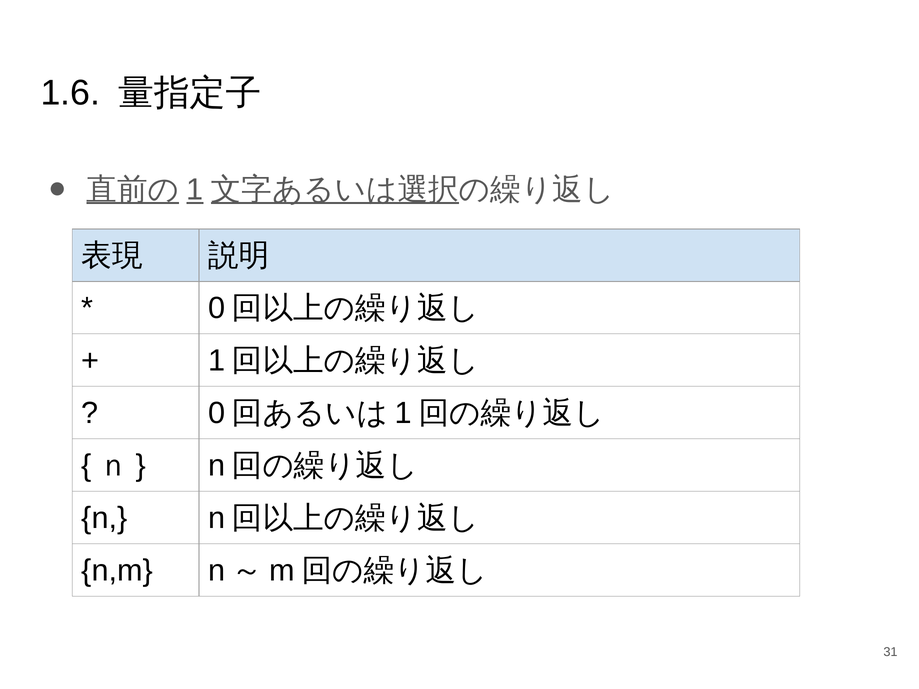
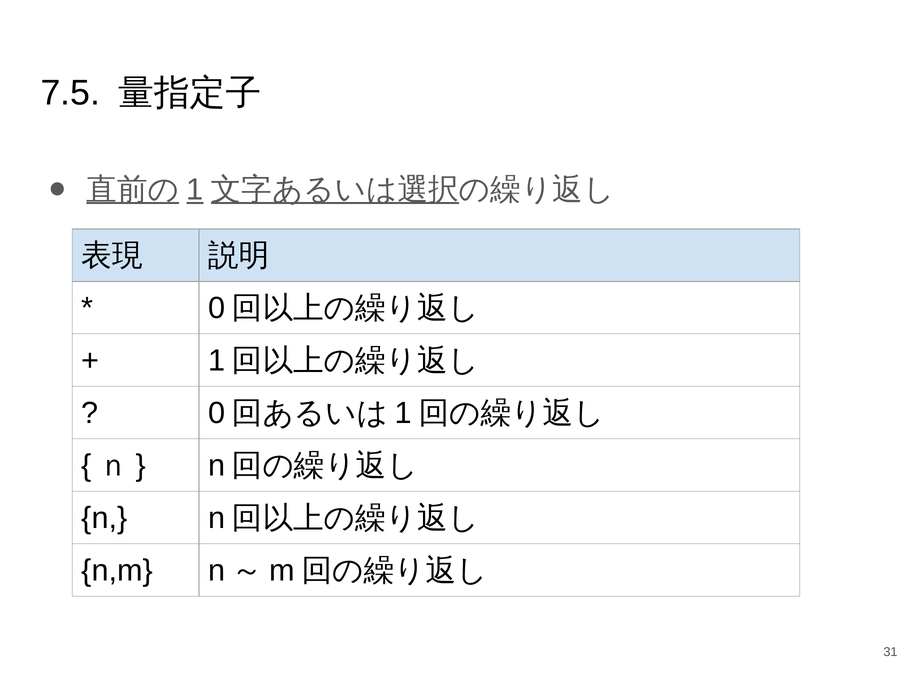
1.6: 1.6 -> 7.5 (70, 93)
